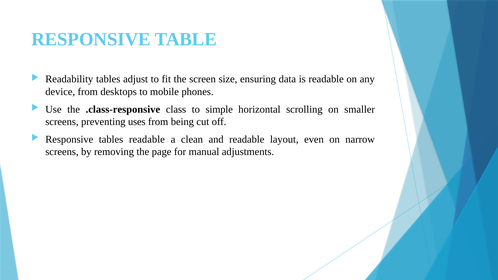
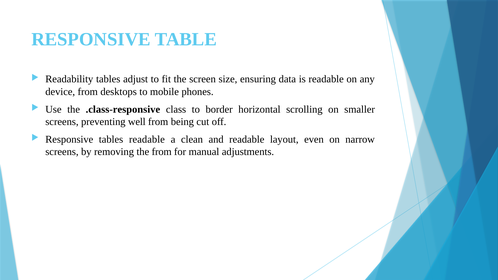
simple: simple -> border (219, 109)
uses: uses -> well (137, 122)
the page: page -> from (162, 152)
